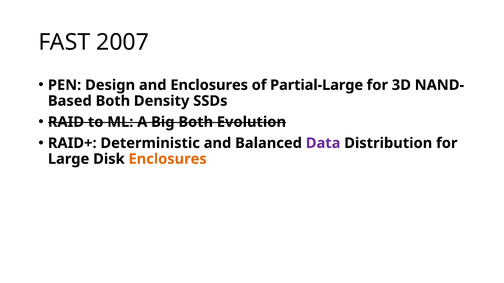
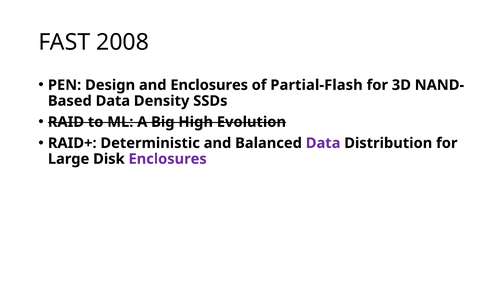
2007: 2007 -> 2008 (123, 42)
Partial-Large: Partial-Large -> Partial-Flash (317, 85)
Both: Both -> Data (113, 101)
Big Both: Both -> High (196, 122)
Enclosures colour: orange -> purple (168, 159)
